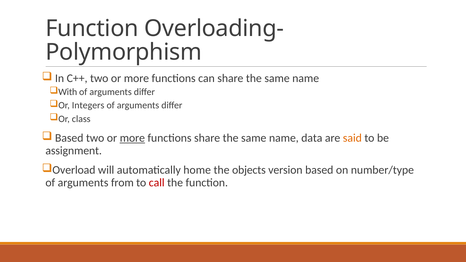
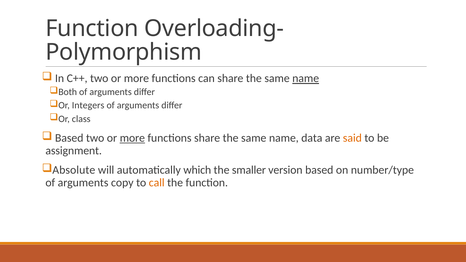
name underline: none -> present (306, 79)
With: With -> Both (68, 92)
Overload: Overload -> Absolute (74, 170)
home: home -> which (197, 170)
objects: objects -> smaller (249, 170)
from: from -> copy (122, 183)
call colour: red -> orange (157, 183)
